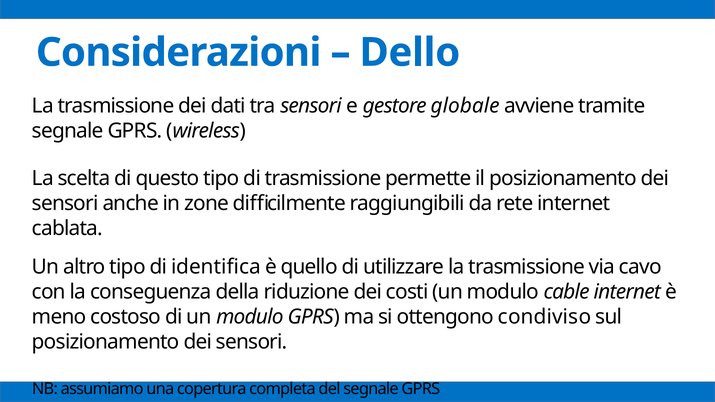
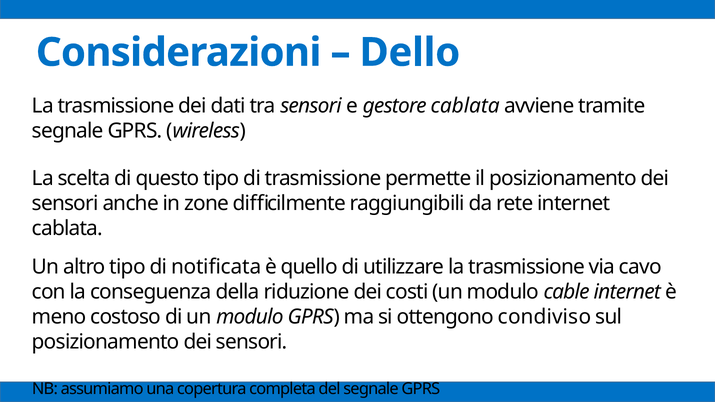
gestore globale: globale -> cablata (465, 106)
identifica: identifica -> notificata (216, 267)
